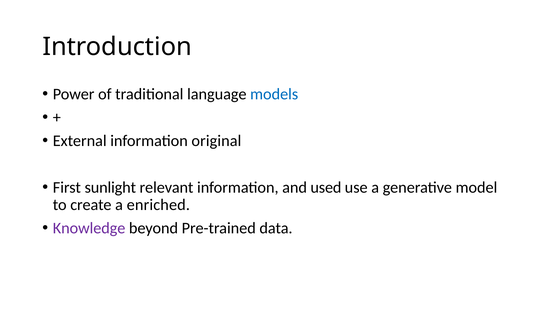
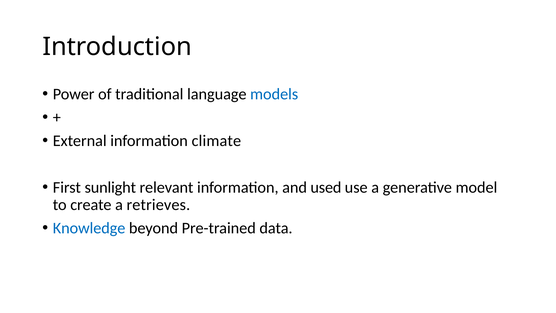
original: original -> climate (216, 141)
enriched: enriched -> retrieves (158, 205)
Knowledge colour: purple -> blue (89, 228)
